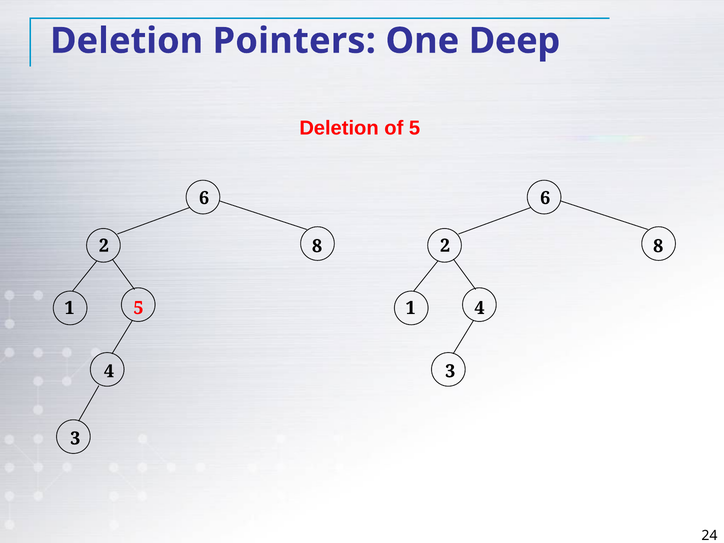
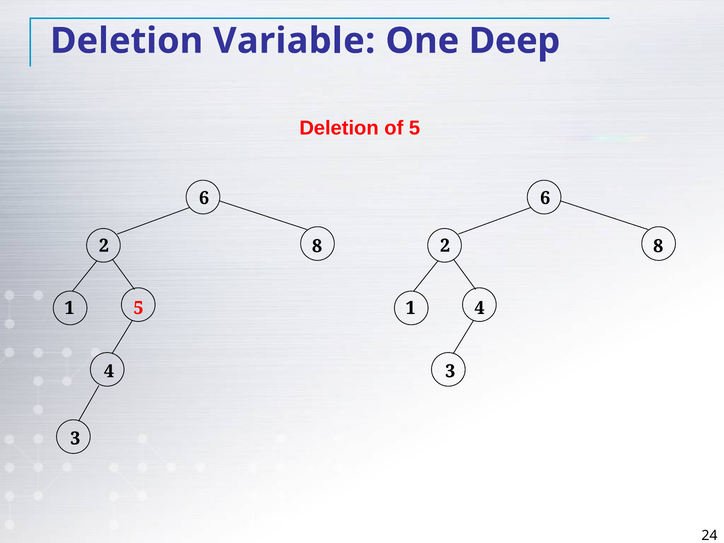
Pointers: Pointers -> Variable (294, 41)
